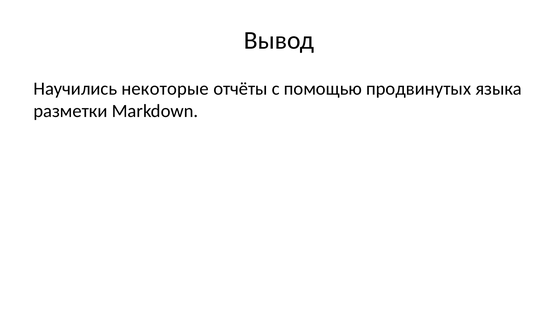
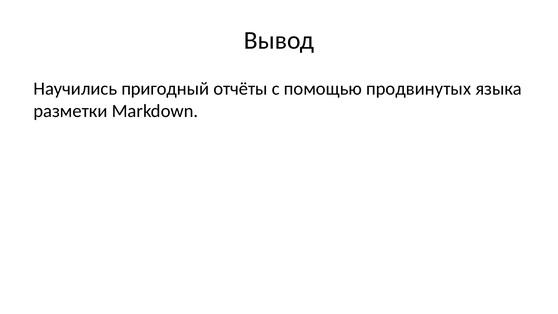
некоторые: некоторые -> пригодный (165, 89)
